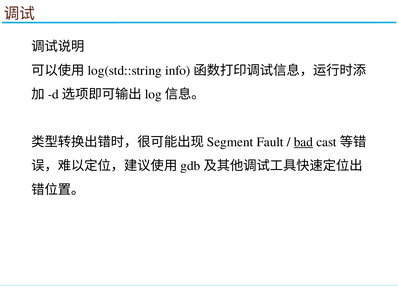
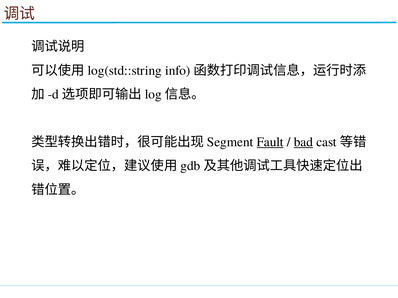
Fault underline: none -> present (270, 142)
